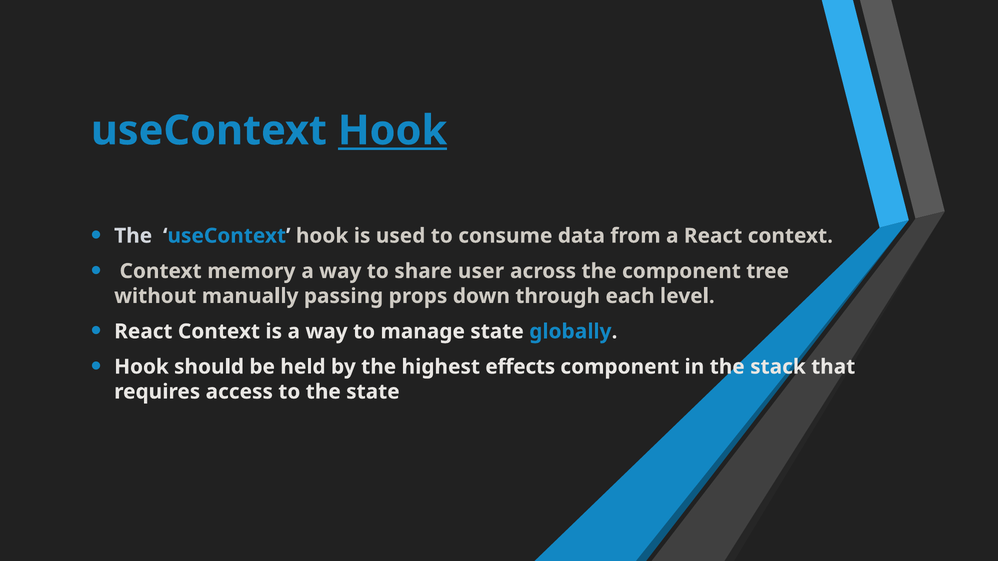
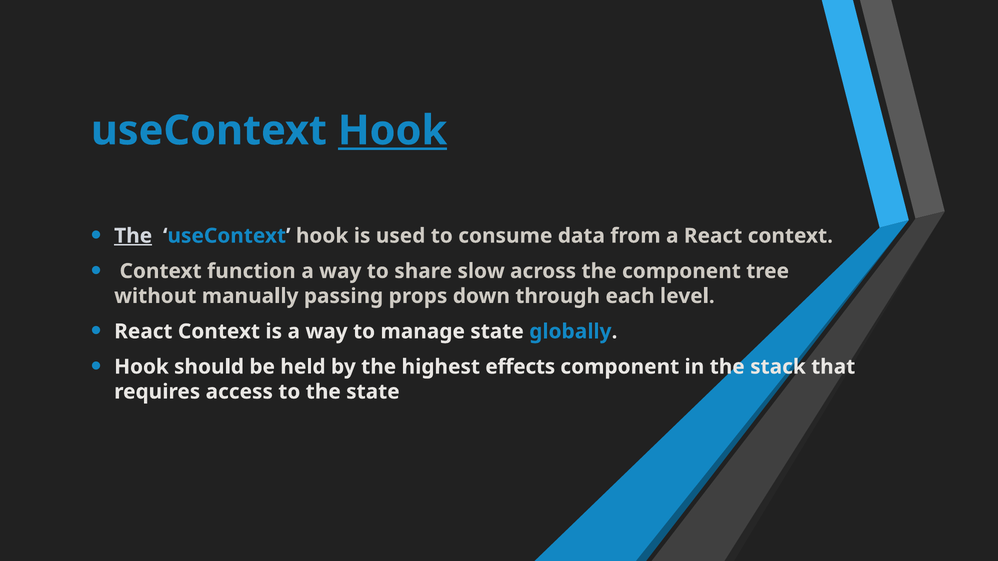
The underline: none -> present (133, 236)
memory: memory -> function (251, 271)
user: user -> slow (481, 271)
